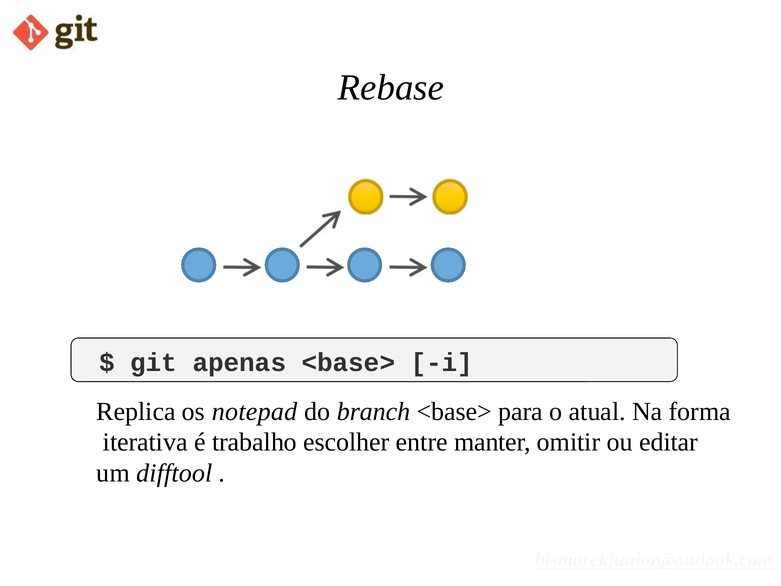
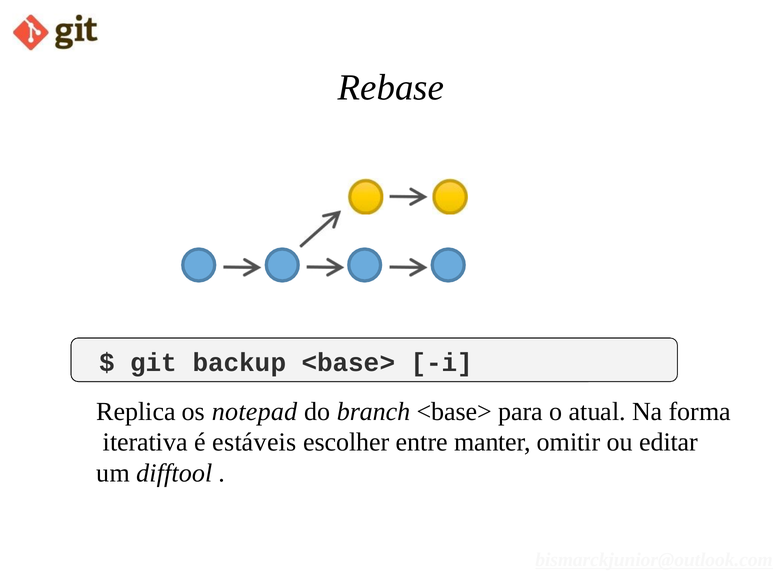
apenas: apenas -> backup (239, 362)
trabalho: trabalho -> estáveis (254, 442)
